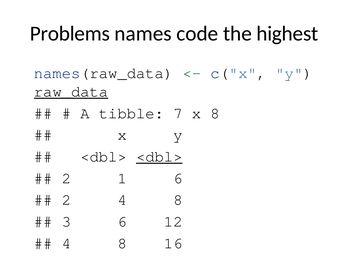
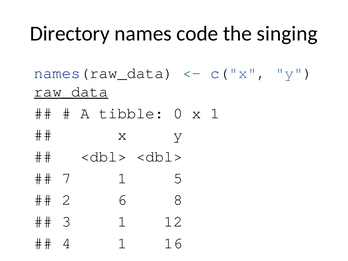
Problems: Problems -> Directory (70, 34)
highest: highest -> singing (287, 34)
7: 7 -> 0 (178, 113)
x 8: 8 -> 1 (215, 113)
<dbl> underline: present -> none (159, 157)
2: 2 -> 7 (66, 178)
1 6: 6 -> 5 (178, 178)
2 4: 4 -> 6 (122, 200)
3 6: 6 -> 1 (122, 222)
8: 8 -> 1 (122, 243)
